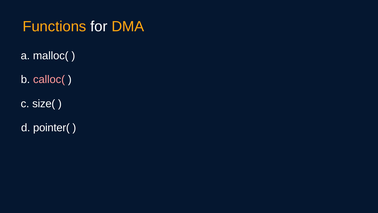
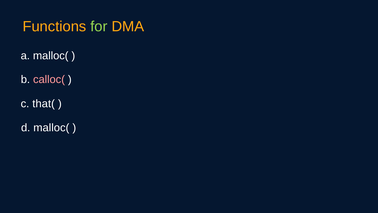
for colour: white -> light green (99, 27)
size(: size( -> that( (44, 104)
d pointer(: pointer( -> malloc( (51, 127)
